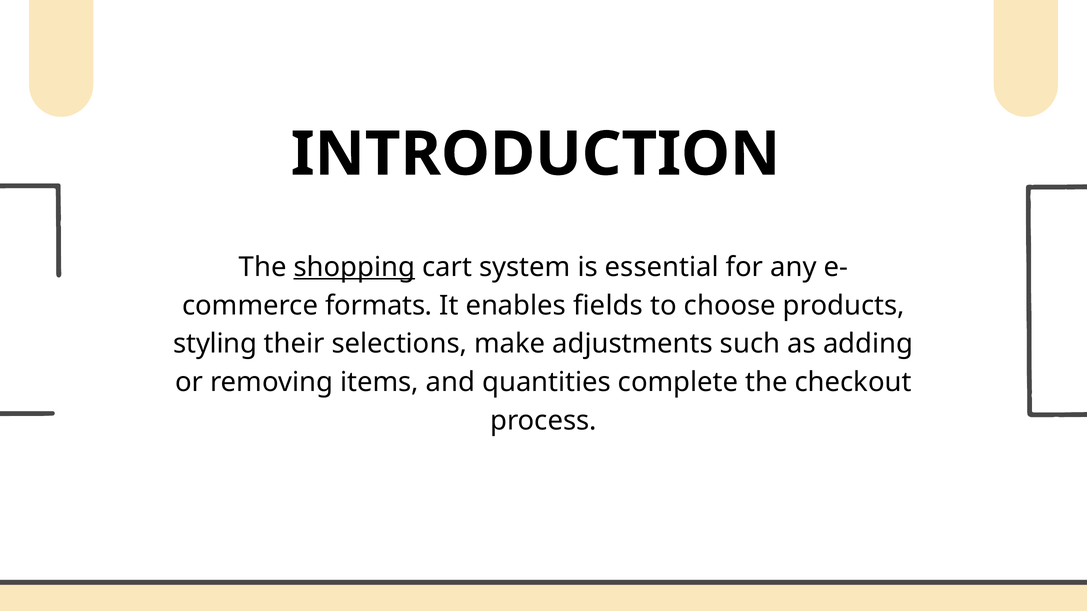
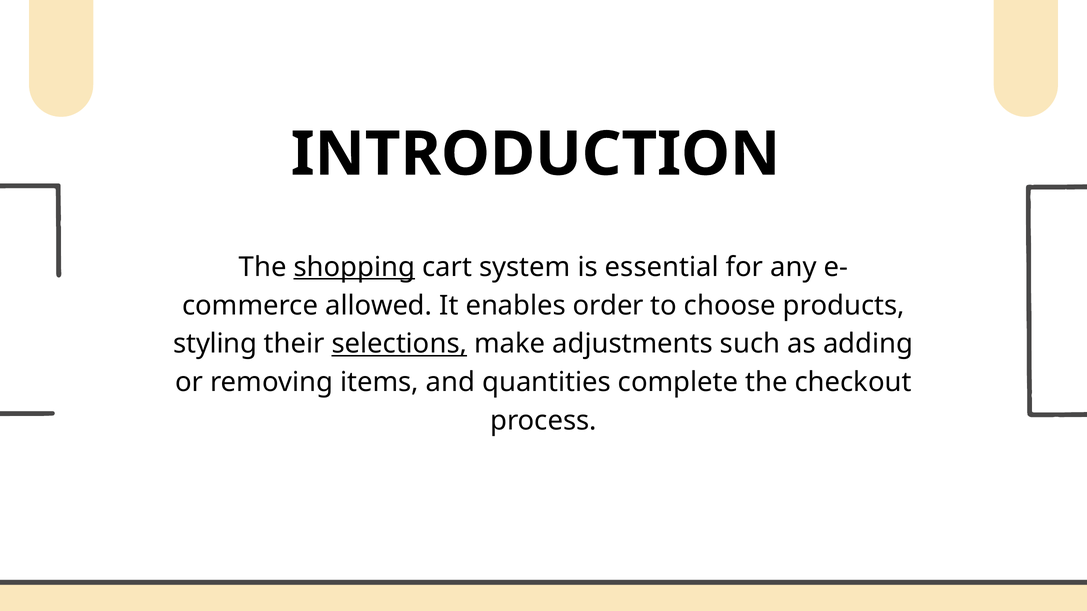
formats: formats -> allowed (379, 306)
fields: fields -> order (608, 306)
selections underline: none -> present (399, 344)
